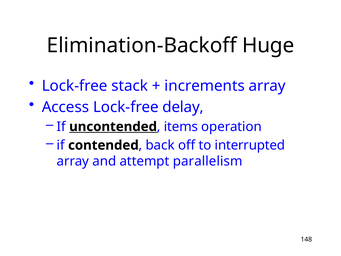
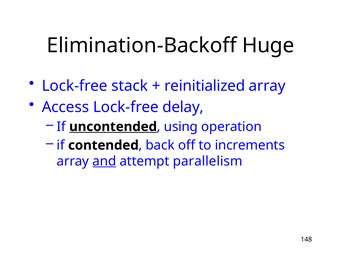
increments: increments -> reinitialized (205, 86)
items: items -> using (181, 127)
interrupted: interrupted -> increments (250, 145)
and underline: none -> present (104, 161)
